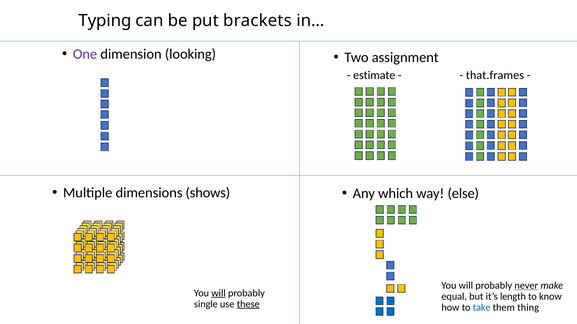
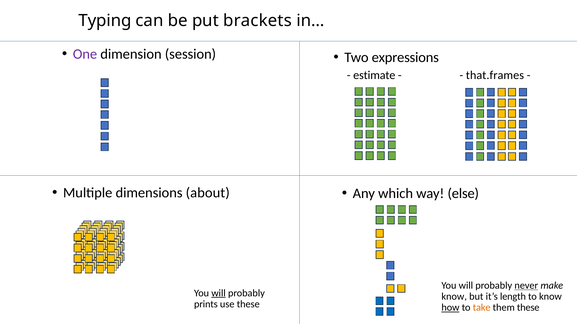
looking: looking -> session (190, 54)
assignment: assignment -> expressions (405, 58)
shows: shows -> about (208, 193)
equal: equal -> know (454, 297)
single: single -> prints (206, 305)
these underline: present -> none (248, 305)
how underline: none -> present (450, 308)
take colour: blue -> orange (482, 308)
them thing: thing -> these (528, 308)
